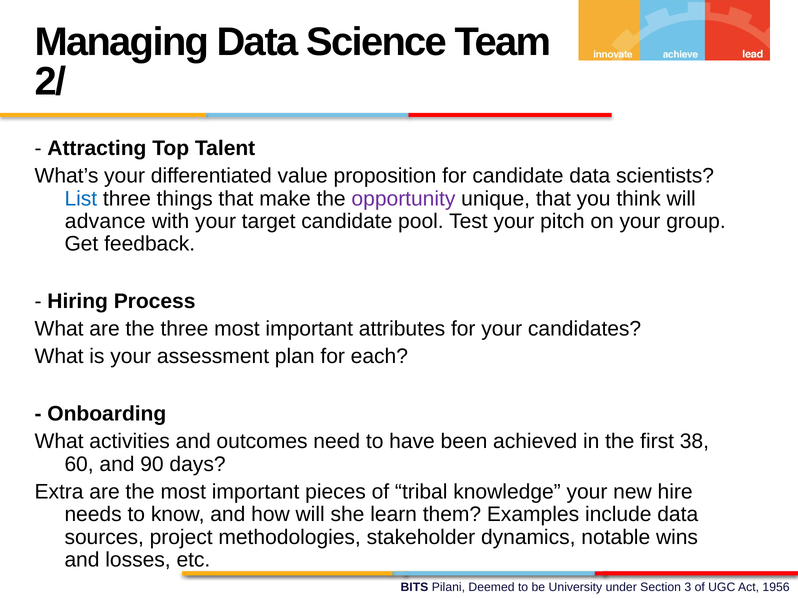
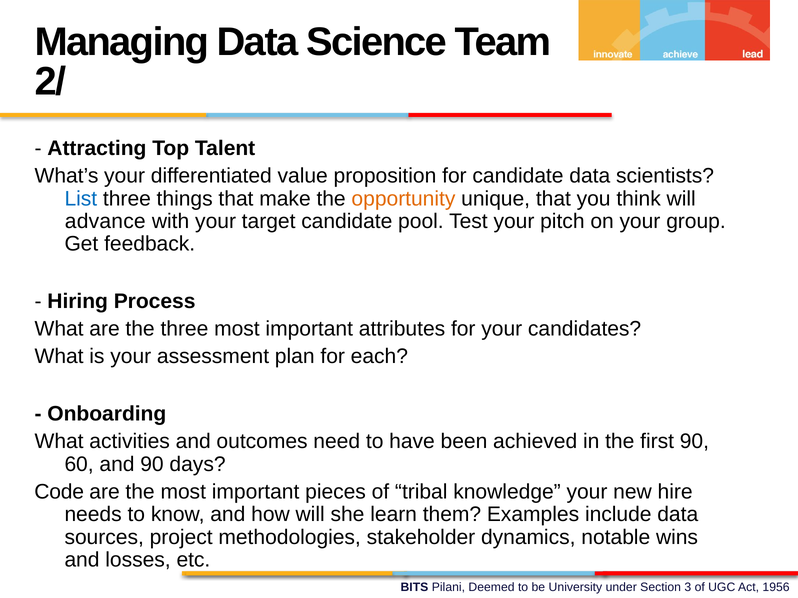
opportunity colour: purple -> orange (403, 199)
first 38: 38 -> 90 (694, 442)
Extra: Extra -> Code (59, 492)
